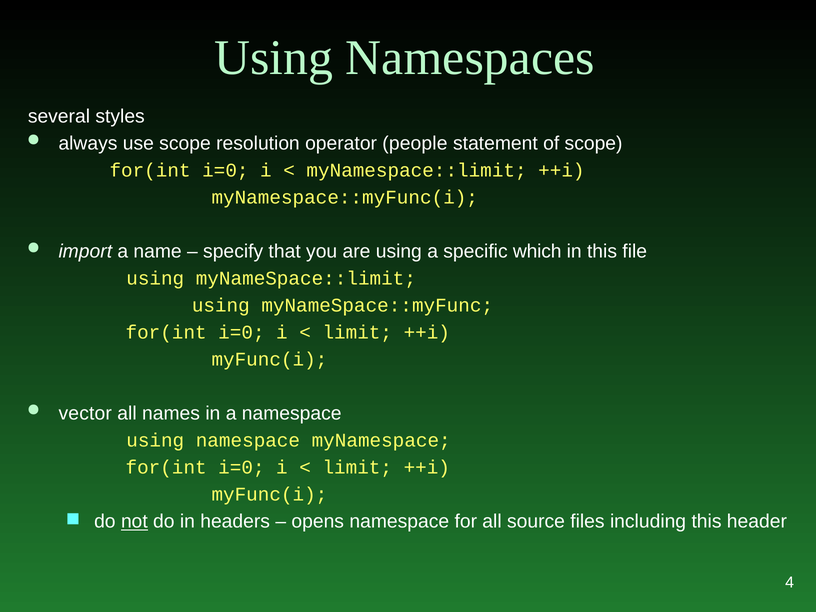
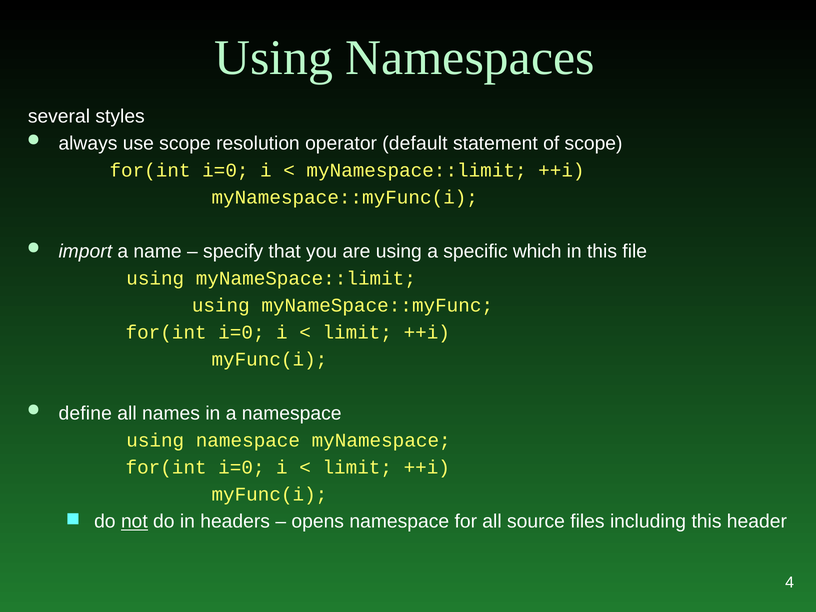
people: people -> default (415, 143)
vector: vector -> define (85, 413)
